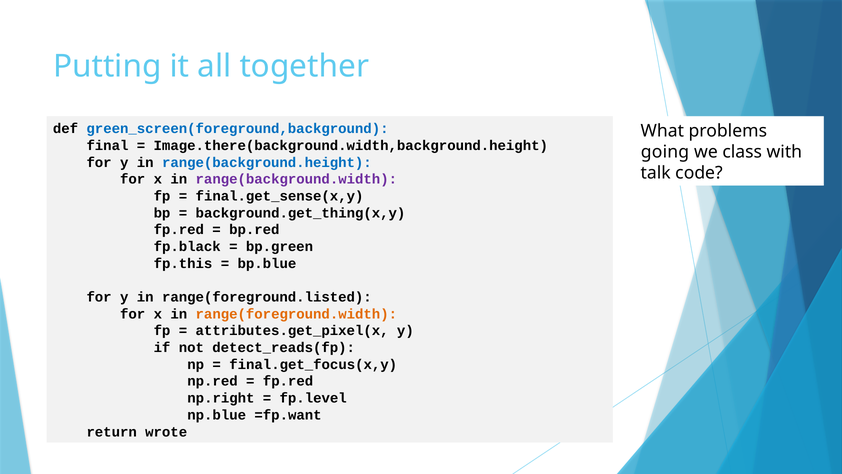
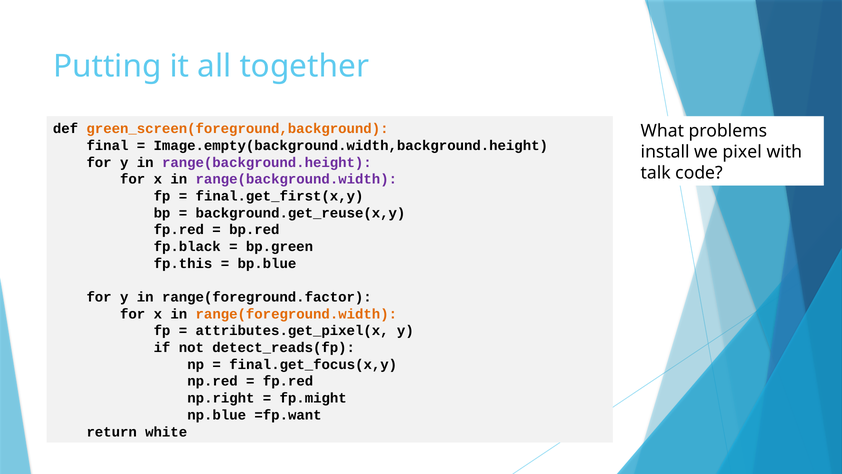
green_screen(foreground,background colour: blue -> orange (238, 129)
Image.there(background.width,background.height: Image.there(background.width,background.height -> Image.empty(background.width,background.height (351, 145)
going: going -> install (665, 152)
class: class -> pixel (742, 152)
range(background.height colour: blue -> purple (267, 162)
final.get_sense(x,y: final.get_sense(x,y -> final.get_first(x,y (280, 196)
background.get_thing(x,y: background.get_thing(x,y -> background.get_reuse(x,y (301, 213)
range(foreground.listed: range(foreground.listed -> range(foreground.factor (267, 297)
fp.level: fp.level -> fp.might (313, 398)
wrote: wrote -> white (166, 432)
